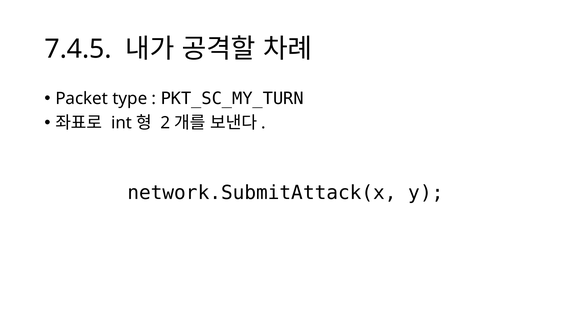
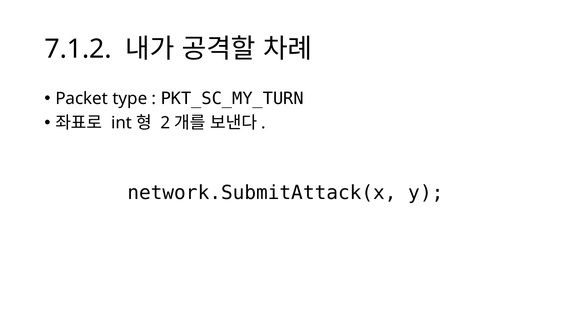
7.4.5: 7.4.5 -> 7.1.2 (78, 49)
